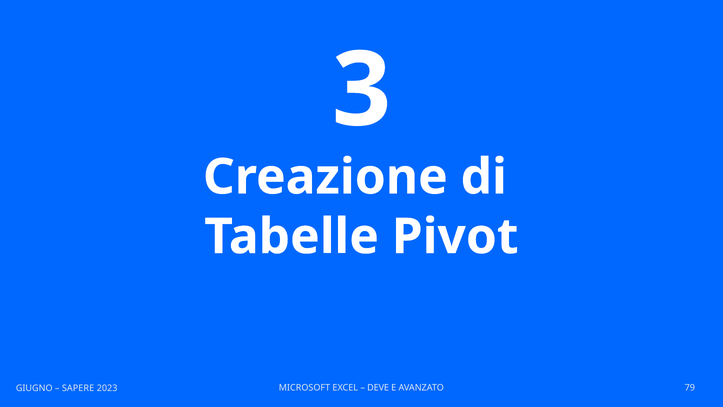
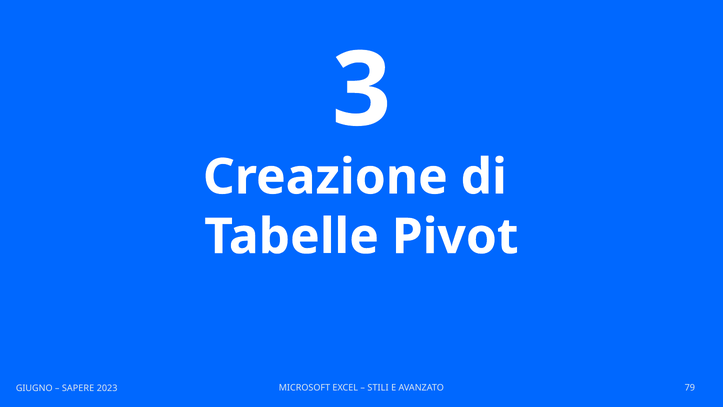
DEVE: DEVE -> STILI (378, 388)
